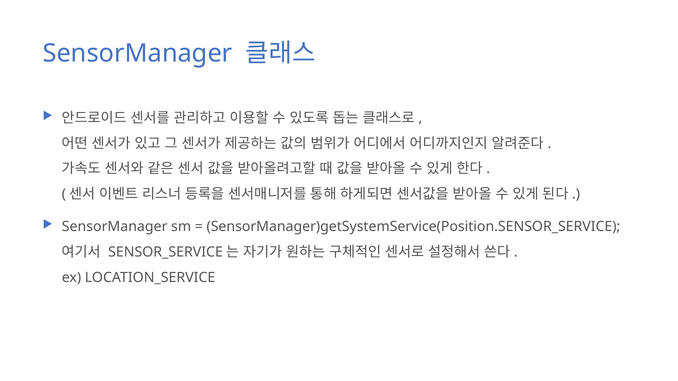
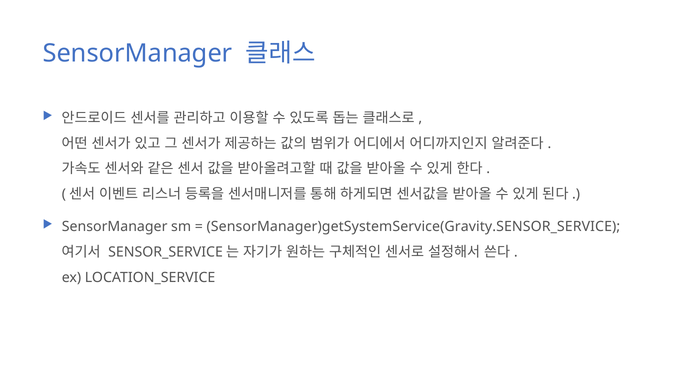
SensorManager)getSystemService(Position.SENSOR_SERVICE: SensorManager)getSystemService(Position.SENSOR_SERVICE -> SensorManager)getSystemService(Gravity.SENSOR_SERVICE (413, 227)
